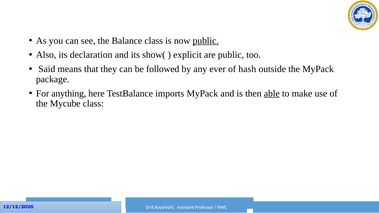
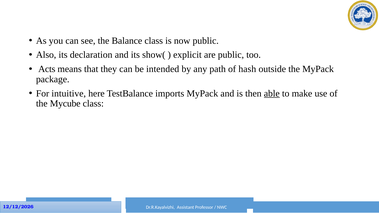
public underline: present -> none (206, 41)
Said: Said -> Acts (47, 69)
followed: followed -> intended (163, 69)
ever: ever -> path (218, 69)
anything: anything -> intuitive (69, 93)
